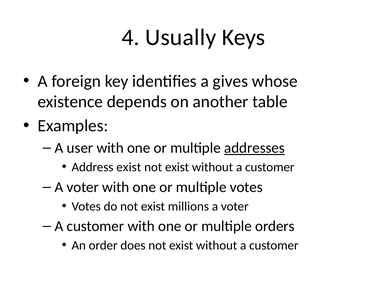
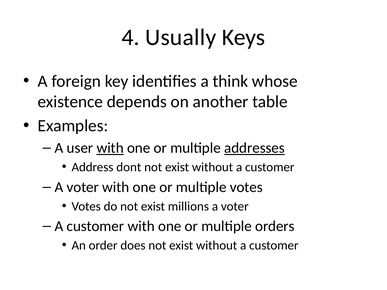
gives: gives -> think (230, 81)
with underline: none -> present (110, 148)
Address exist: exist -> dont (129, 167)
